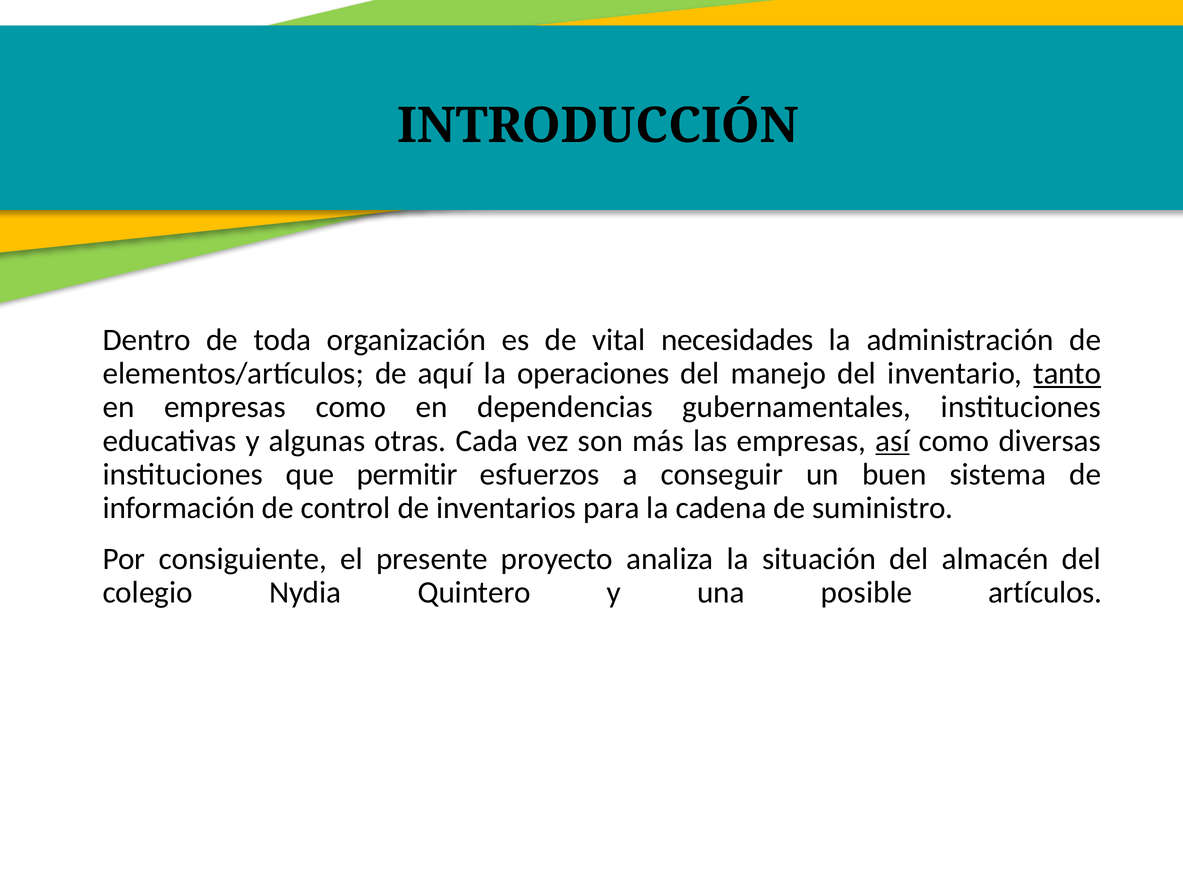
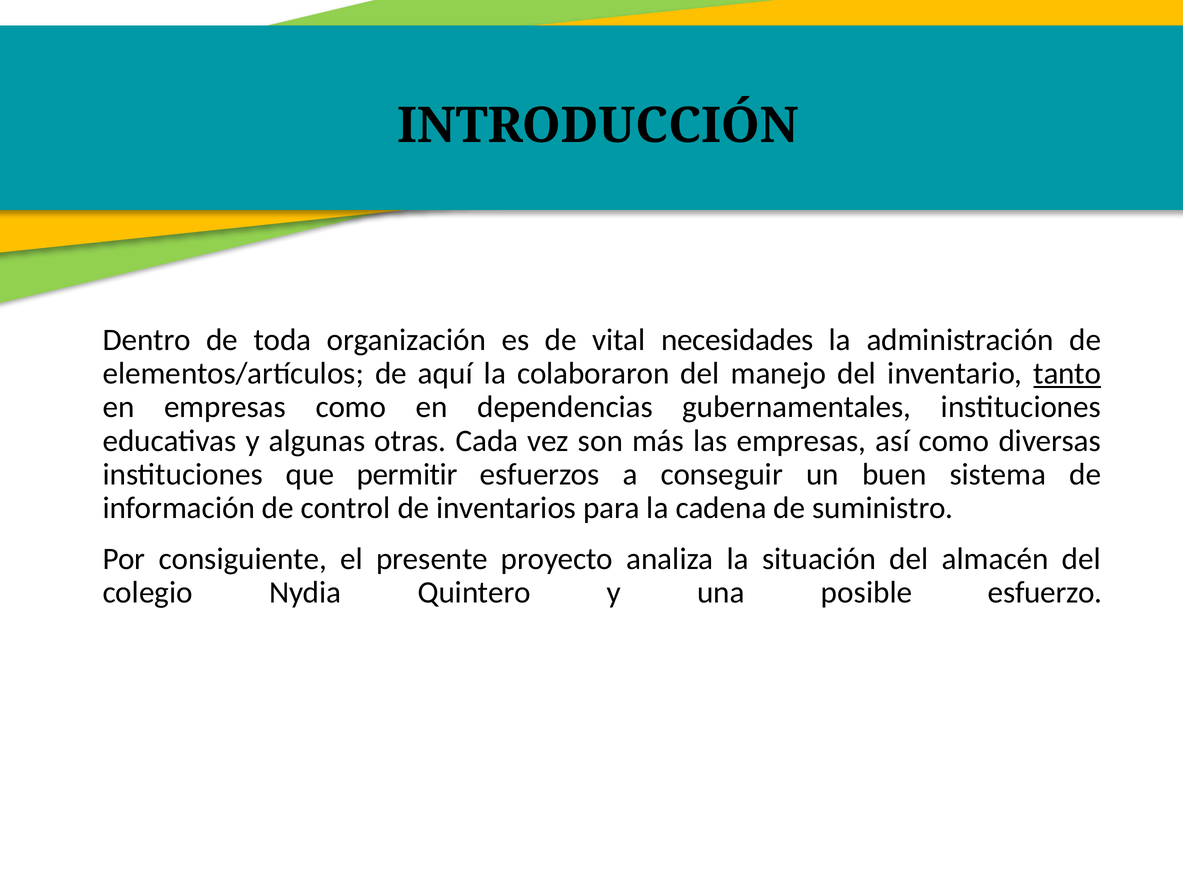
operaciones: operaciones -> colaboraron (593, 374)
así underline: present -> none (893, 441)
artículos: artículos -> esfuerzo (1045, 593)
